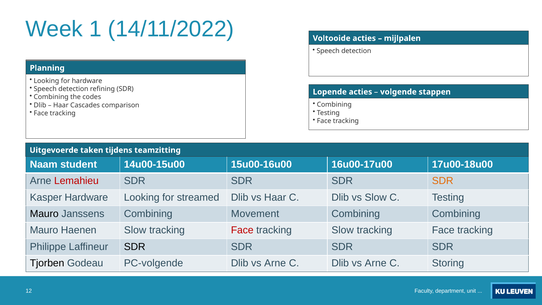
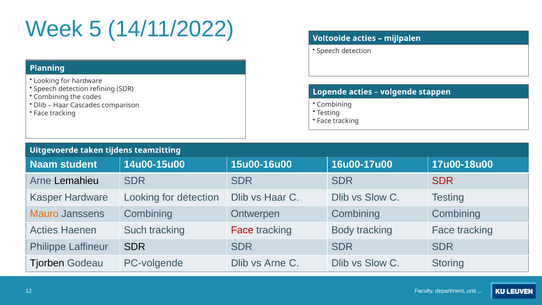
1: 1 -> 5 (95, 29)
Lemahieu colour: red -> black (76, 181)
SDR colour: orange -> red (443, 181)
for streamed: streamed -> detection (198, 197)
Mauro colour: black -> orange (44, 214)
Movement: Movement -> Ontwerpen (255, 214)
Mauro: Mauro -> Acties (44, 230)
Haenen Slow: Slow -> Such (135, 230)
tracking Slow: Slow -> Body (343, 230)
Arne: Arne -> Slow (376, 263)
